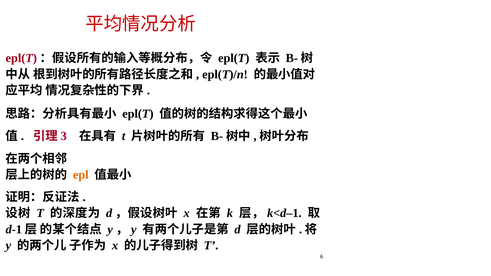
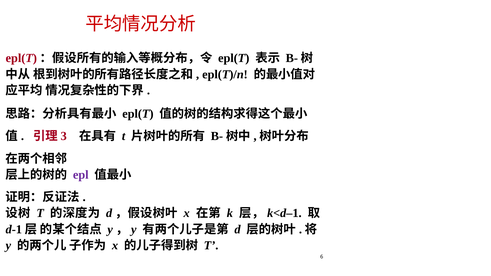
epl colour: orange -> purple (81, 175)
